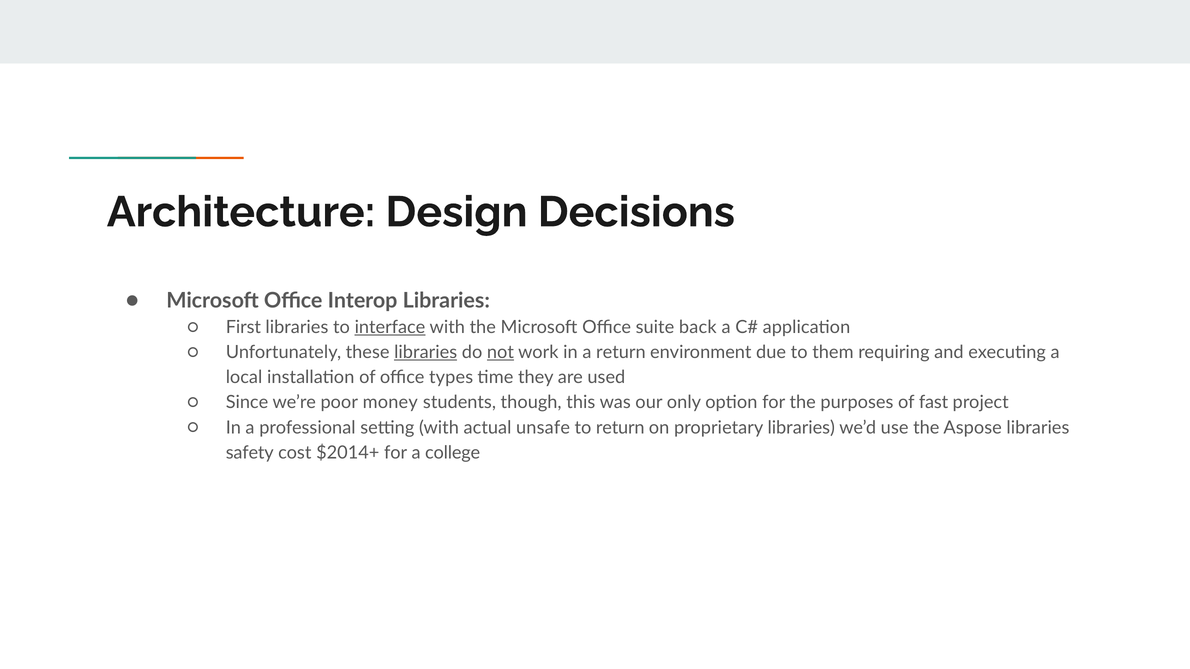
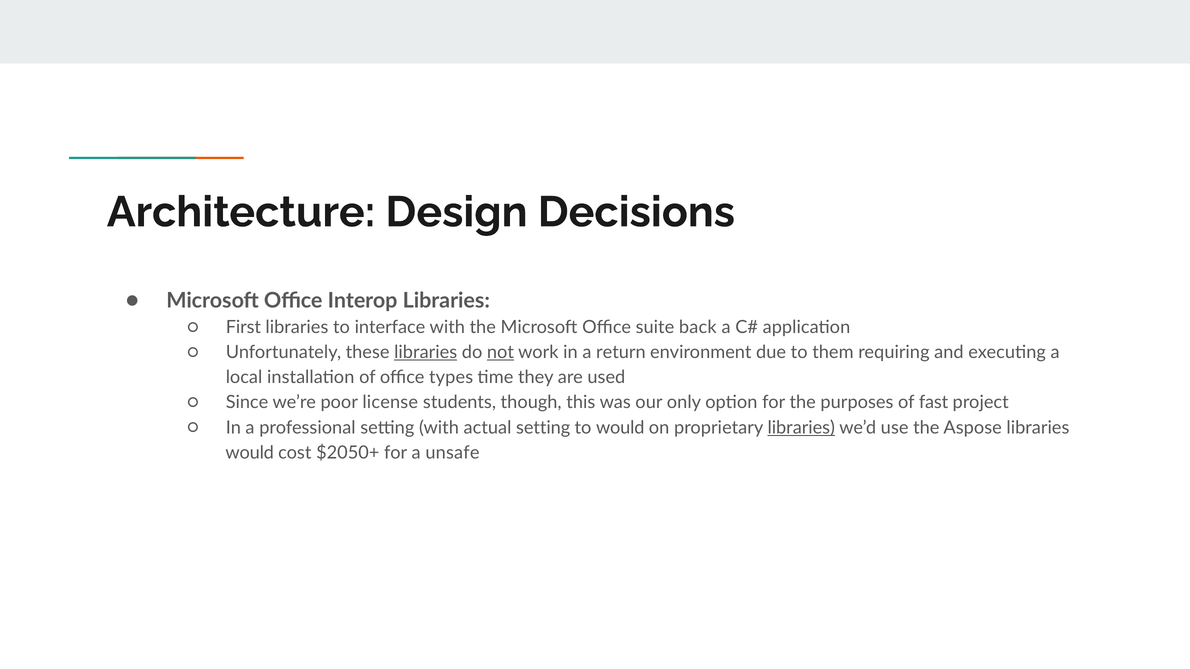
interface underline: present -> none (390, 328)
money: money -> license (390, 403)
actual unsafe: unsafe -> setting (543, 428)
to return: return -> would (620, 428)
libraries underline: none -> present (801, 428)
safety: safety -> would (250, 453)
$2014+: $2014+ -> $2050+ (348, 453)
college: college -> unsafe (452, 453)
